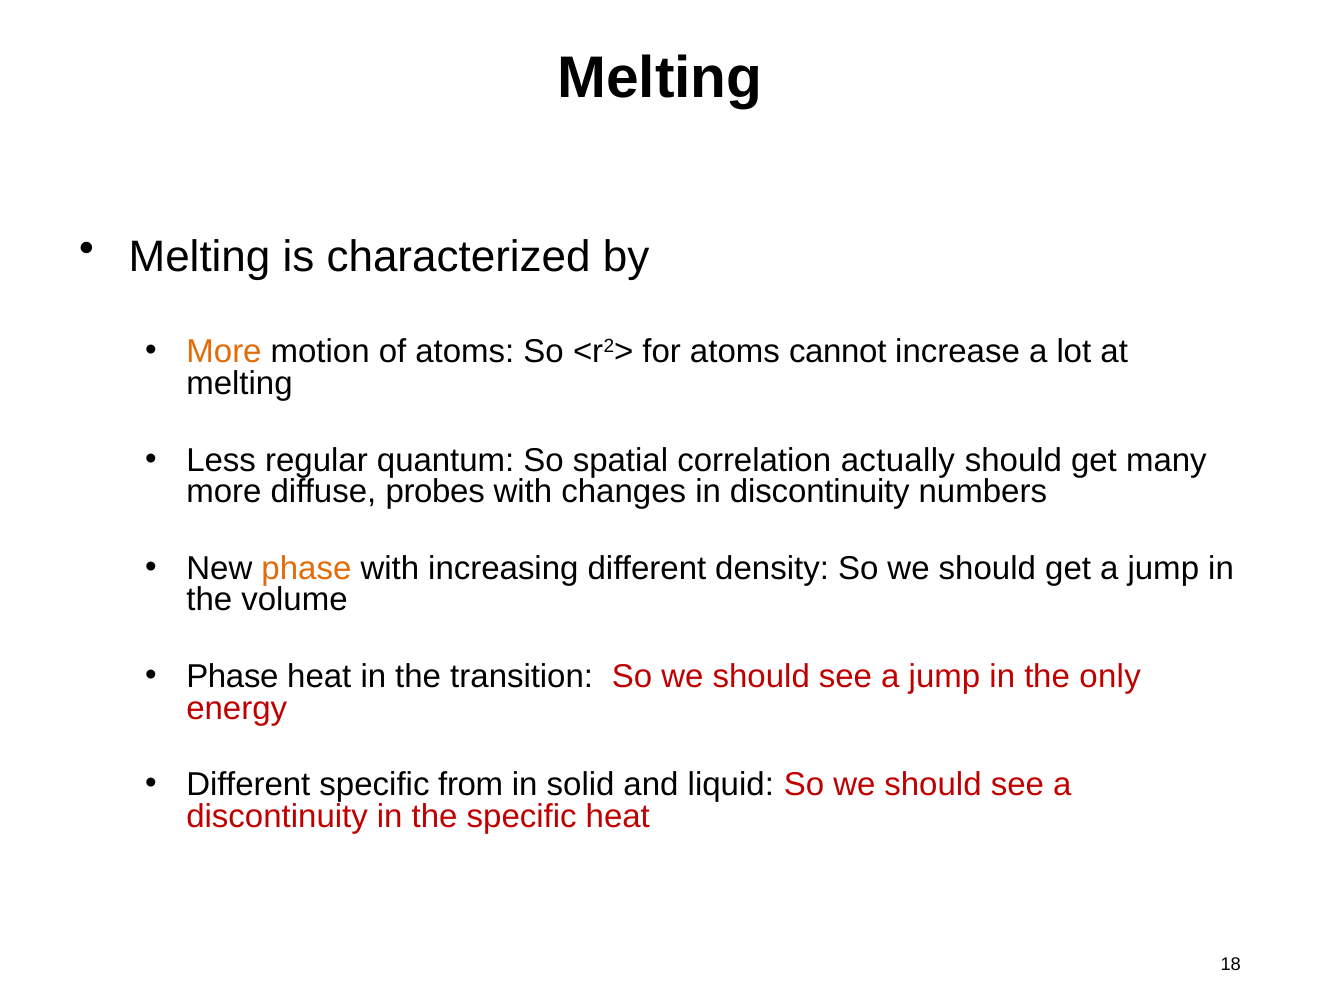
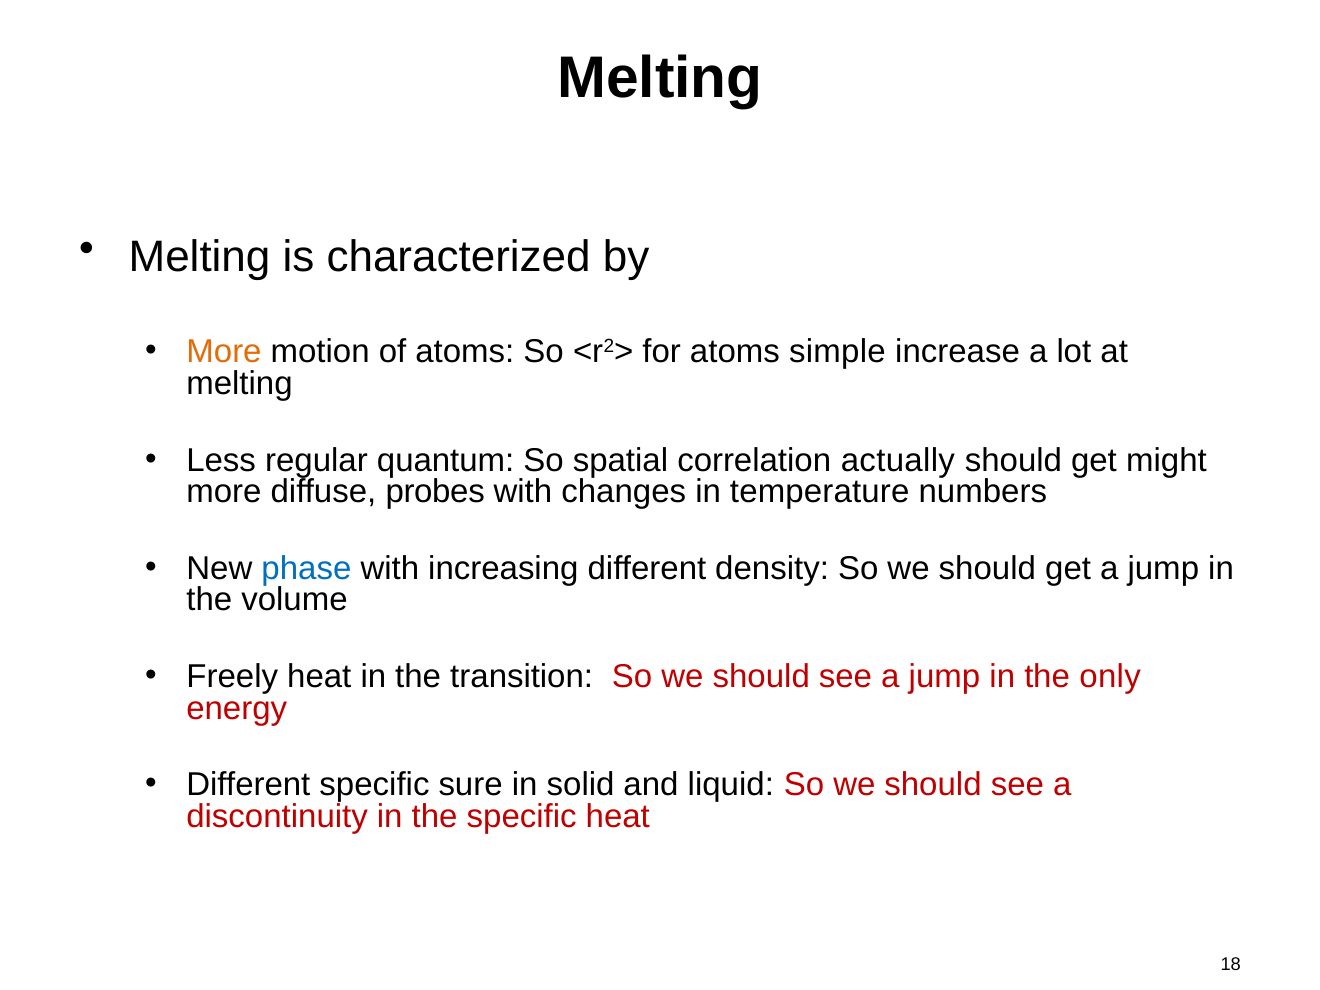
cannot: cannot -> simple (837, 352)
many: many -> might (1166, 460)
in discontinuity: discontinuity -> temperature (820, 492)
phase colour: orange -> blue (306, 568)
Phase: Phase -> Freely (232, 677)
from: from -> sure (471, 785)
